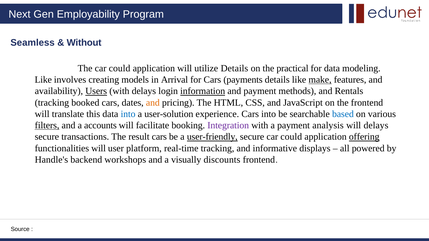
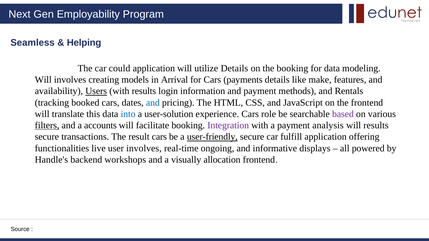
Without: Without -> Helping (84, 43)
the practical: practical -> booking (292, 68)
Like: Like -> Will (43, 80)
make underline: present -> none (320, 80)
with delays: delays -> results (144, 91)
information underline: present -> none (203, 91)
and colour: orange -> blue (153, 103)
Cars into: into -> role (269, 114)
based colour: blue -> purple (343, 114)
will delays: delays -> results (376, 126)
secure car could: could -> fulfill (291, 137)
offering underline: present -> none (364, 137)
functionalities will: will -> live (99, 148)
user platform: platform -> involves (144, 148)
real-time tracking: tracking -> ongoing (218, 148)
discounts: discounts -> allocation (222, 160)
